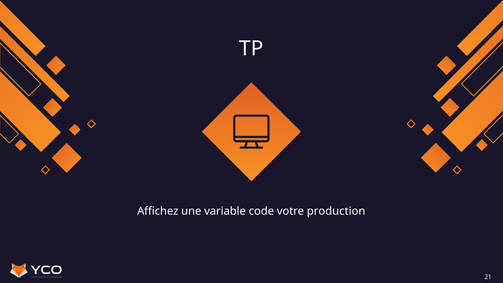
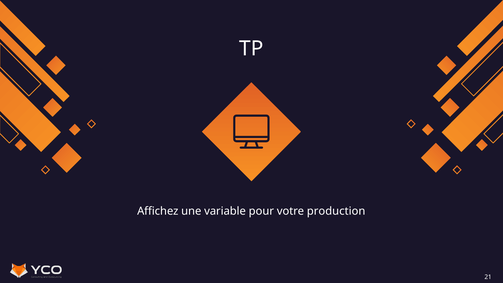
code: code -> pour (261, 211)
